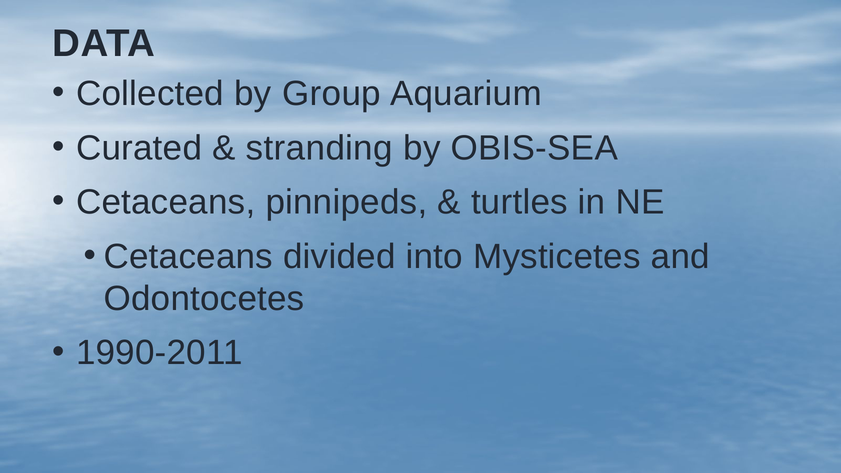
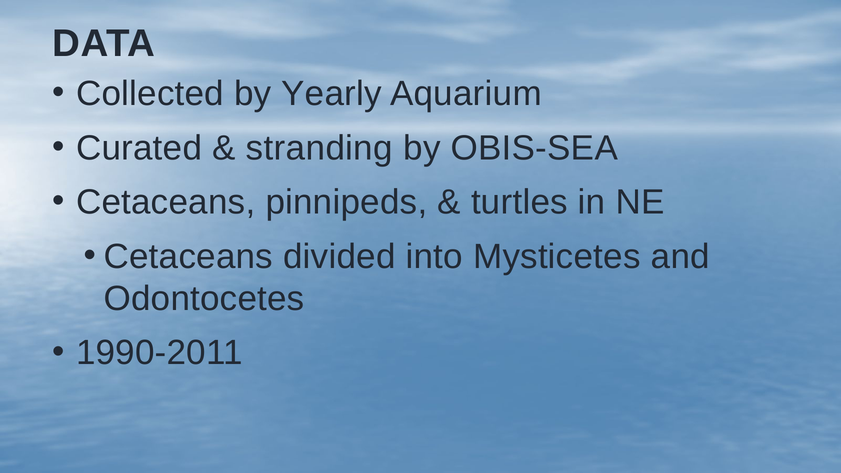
Group: Group -> Yearly (332, 94)
